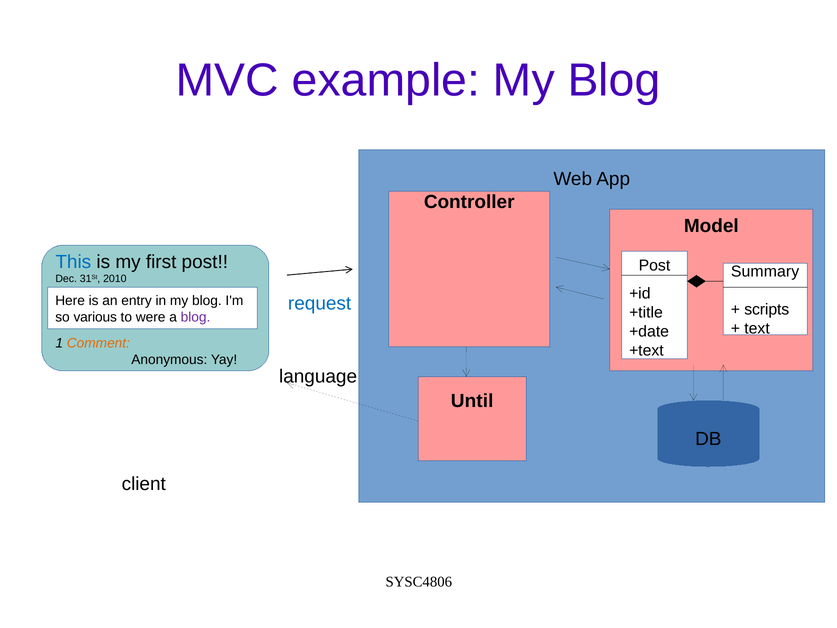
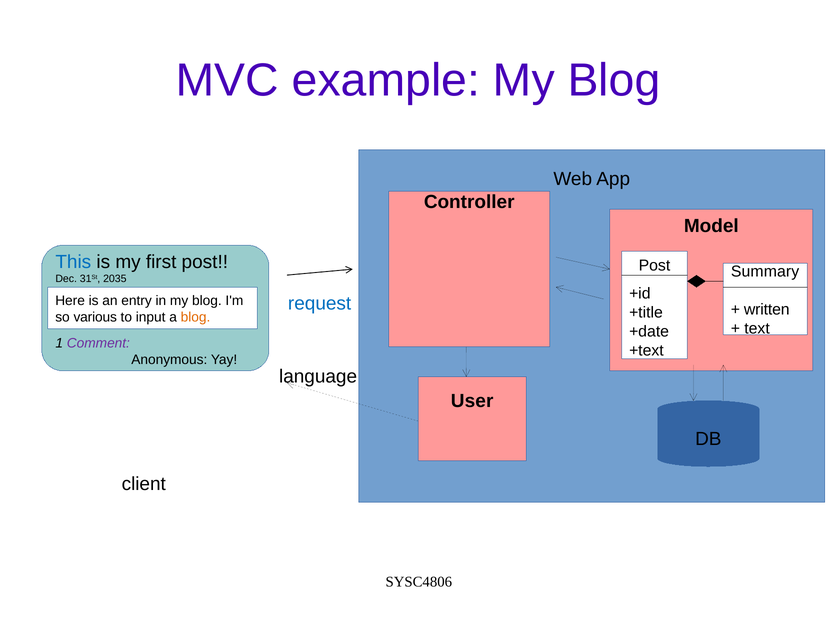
2010: 2010 -> 2035 (115, 279)
scripts: scripts -> written (767, 309)
were: were -> input (151, 317)
blog colour: purple -> orange (195, 317)
Comment colour: orange -> purple (98, 343)
Until: Until -> User (472, 401)
